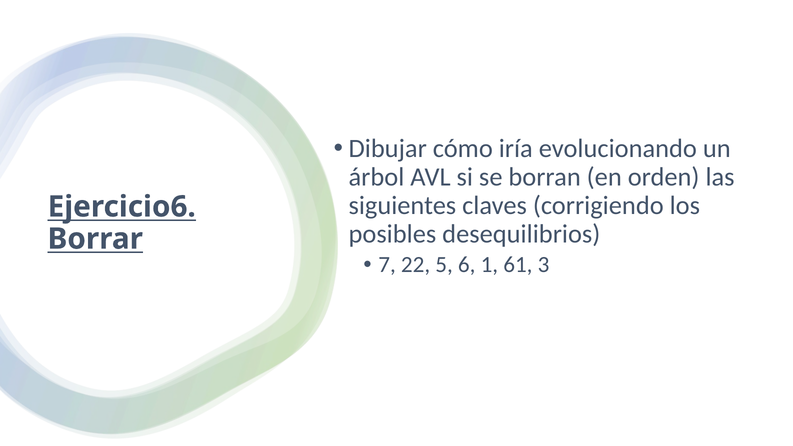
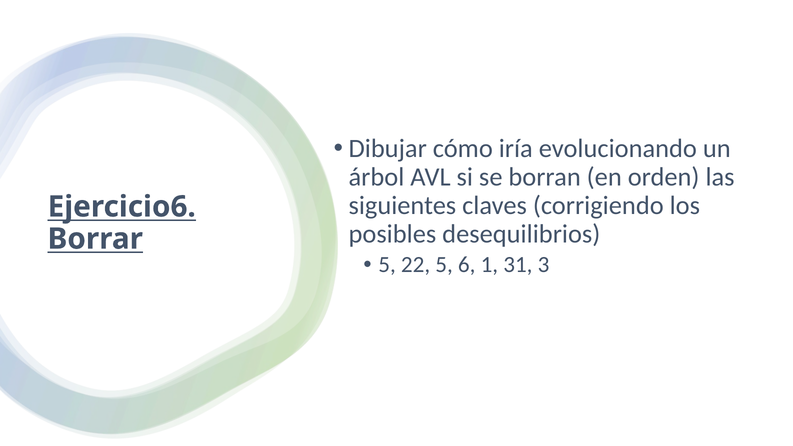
7: 7 -> 5 (387, 265)
61: 61 -> 31 (518, 265)
